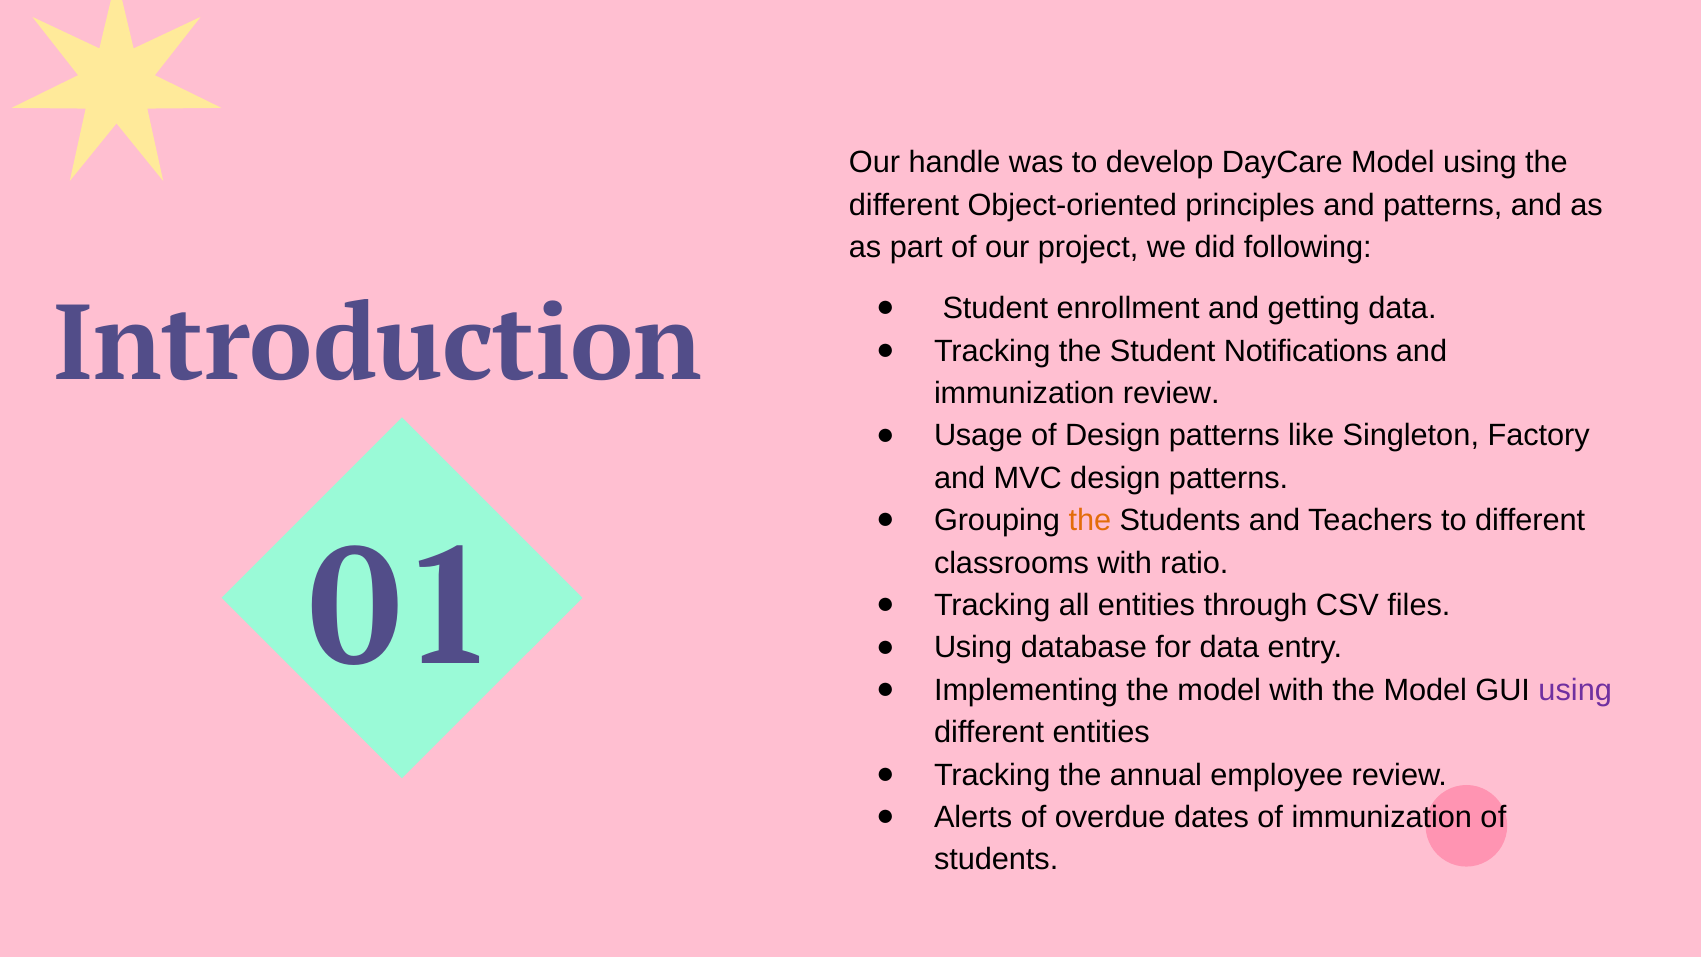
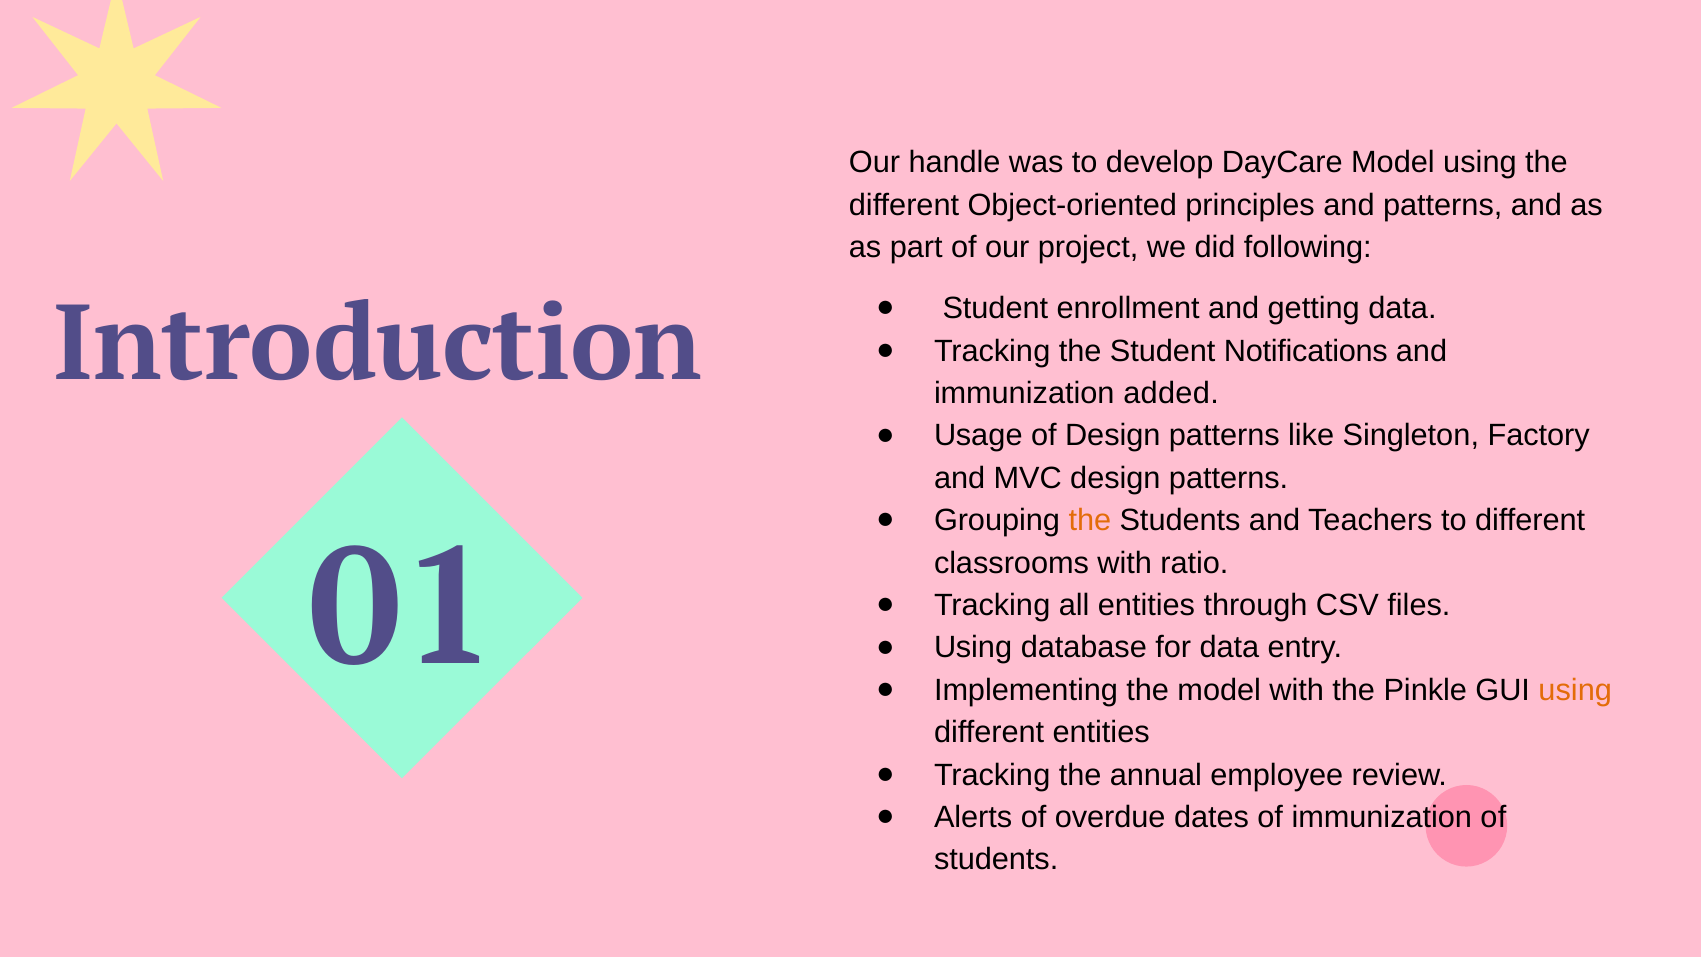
immunization review: review -> added (1171, 393)
with the Model: Model -> Pinkle (1425, 690)
using colour: purple -> orange (1575, 690)
